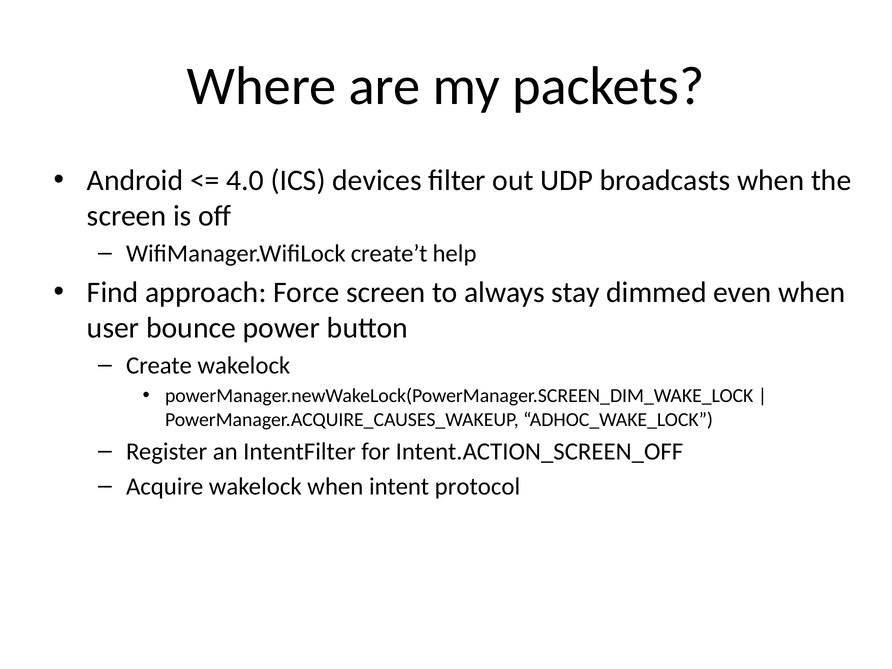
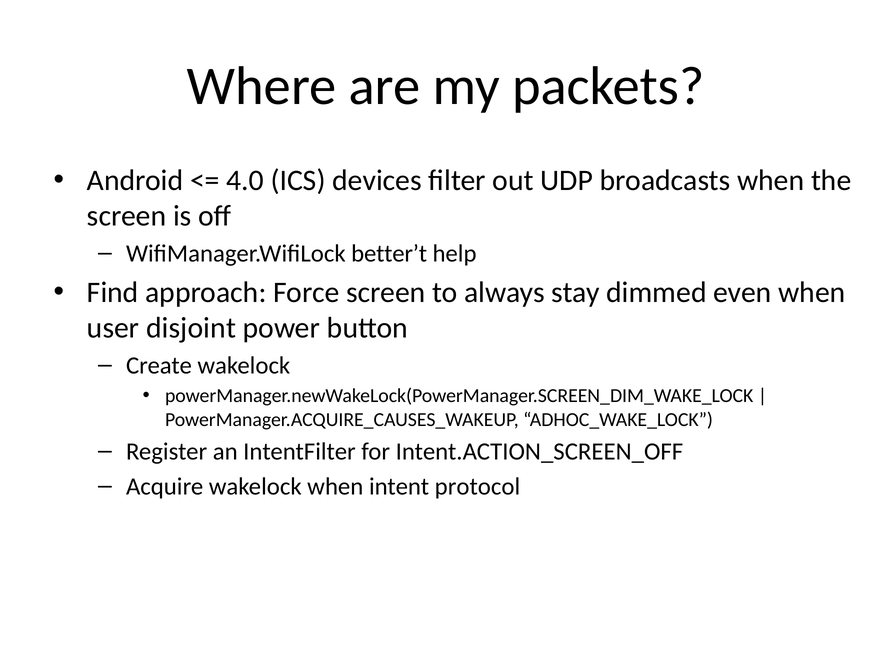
create’t: create’t -> better’t (389, 253)
bounce: bounce -> disjoint (191, 328)
